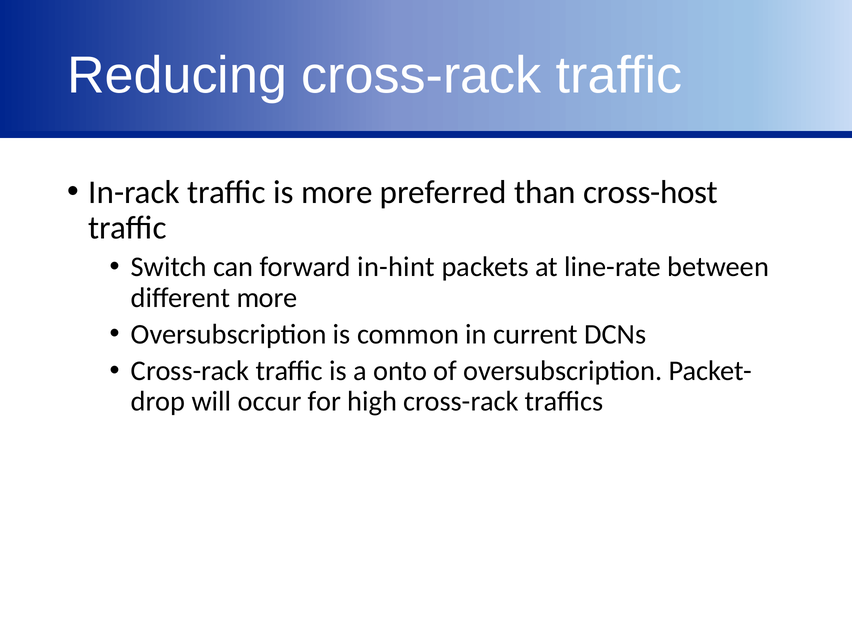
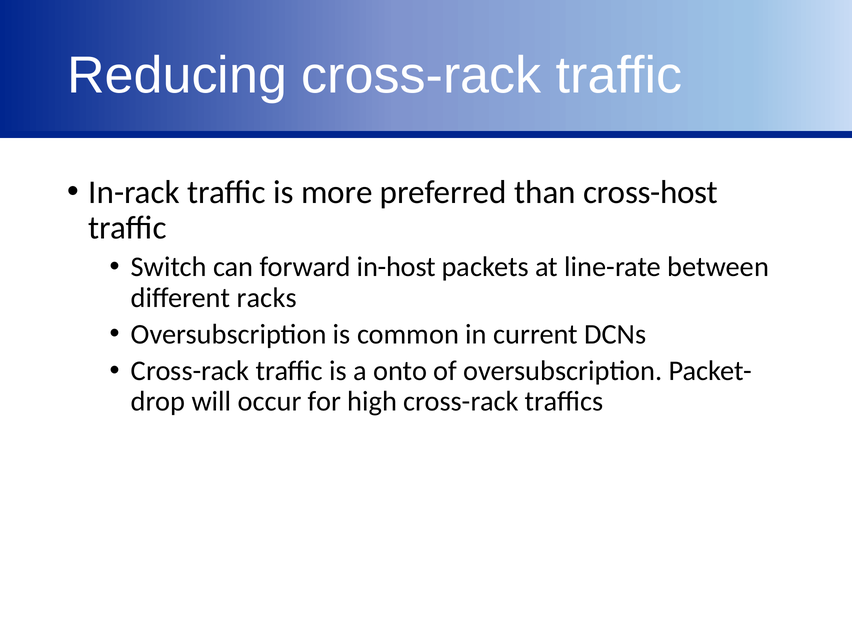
in-hint: in-hint -> in-host (396, 267)
different more: more -> racks (267, 298)
